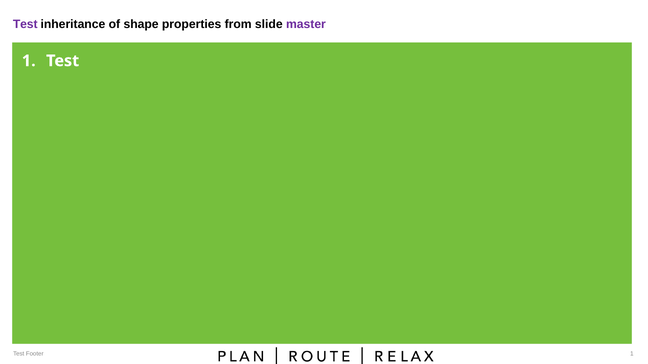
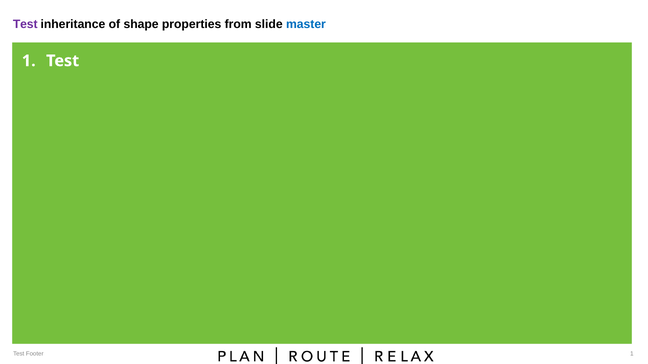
master colour: purple -> blue (306, 24)
